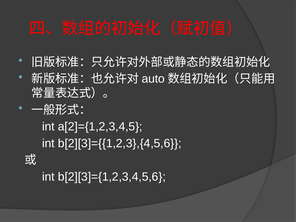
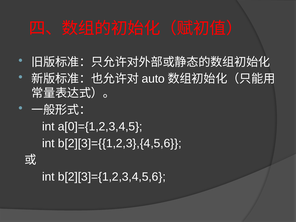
a[2]={1,2,3,4,5: a[2]={1,2,3,4,5 -> a[0]={1,2,3,4,5 (100, 127)
